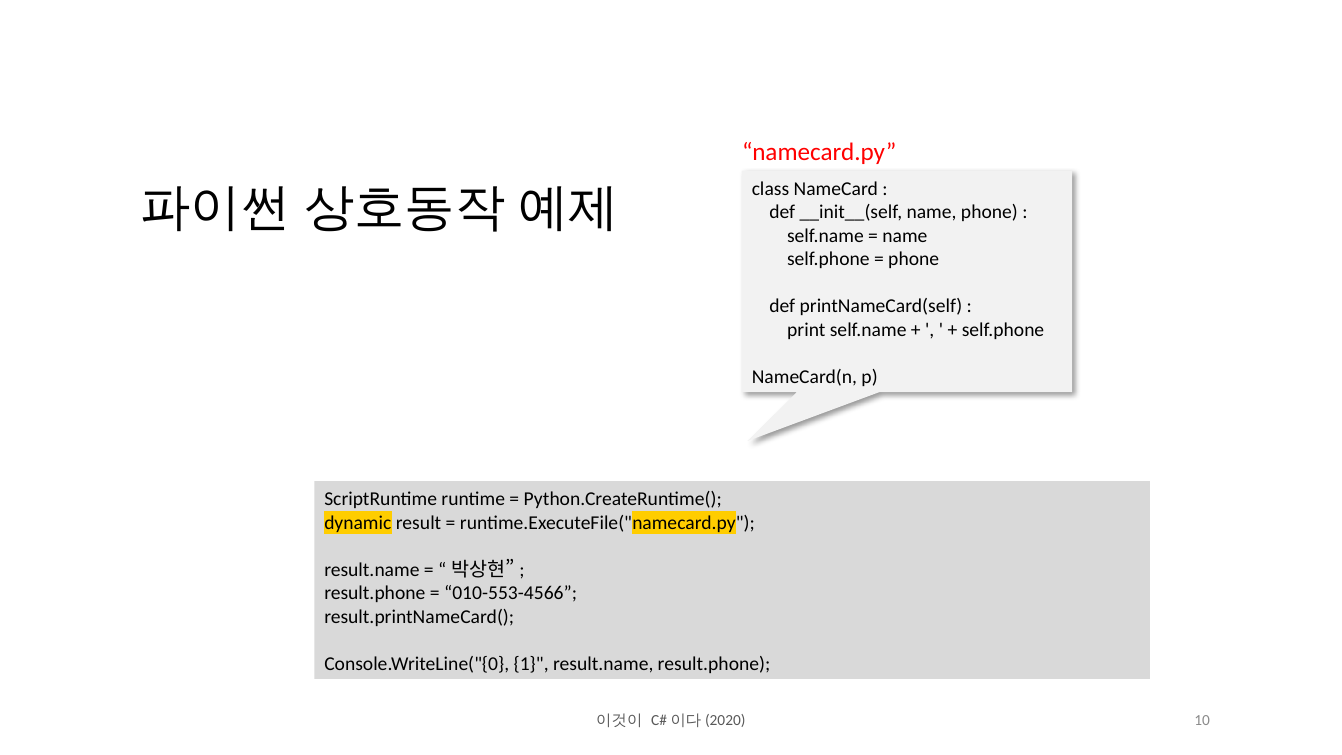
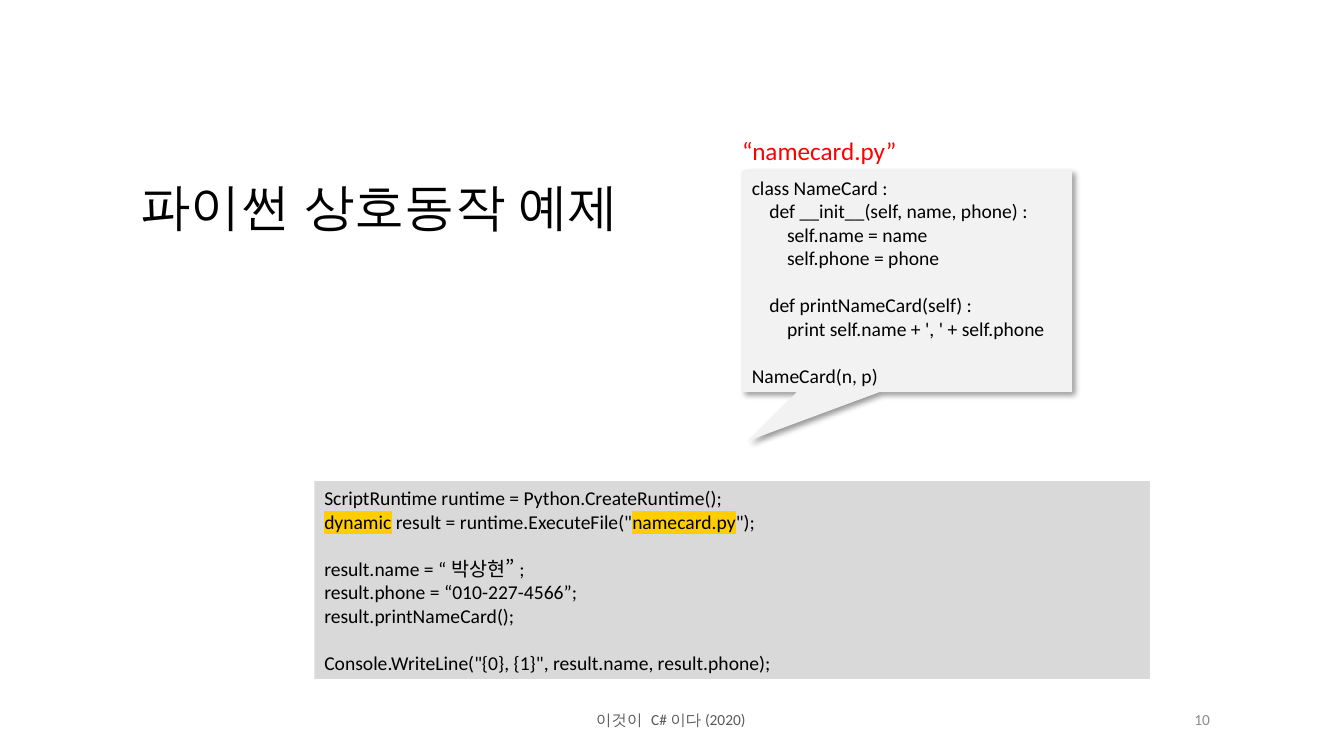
010-553-4566: 010-553-4566 -> 010-227-4566 (511, 593)
